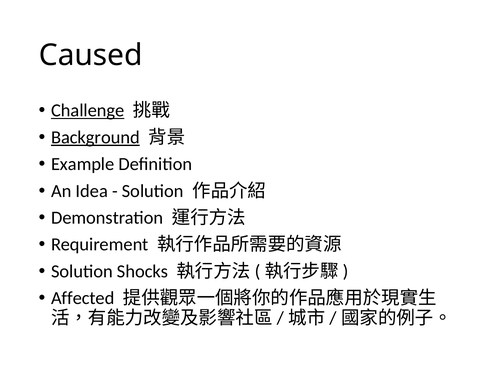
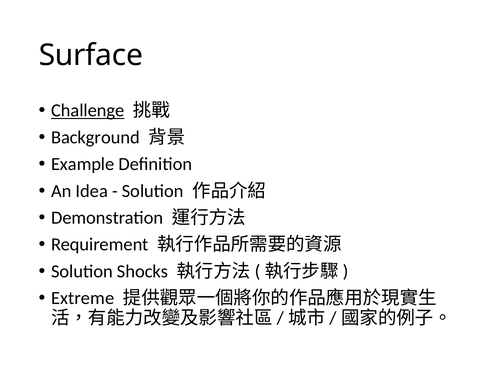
Caused: Caused -> Surface (91, 55)
Background underline: present -> none (95, 137)
Affected: Affected -> Extreme (83, 298)
